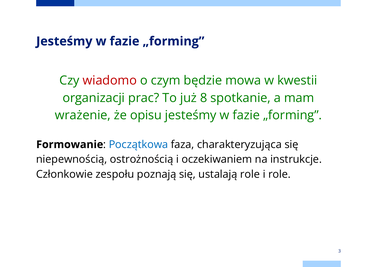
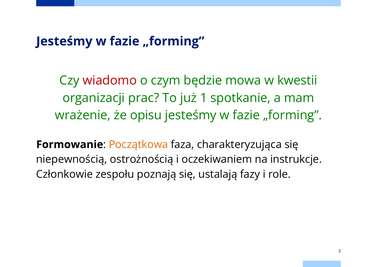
8: 8 -> 1 (204, 98)
Początkowa colour: blue -> orange (138, 144)
ustalają role: role -> fazy (250, 174)
